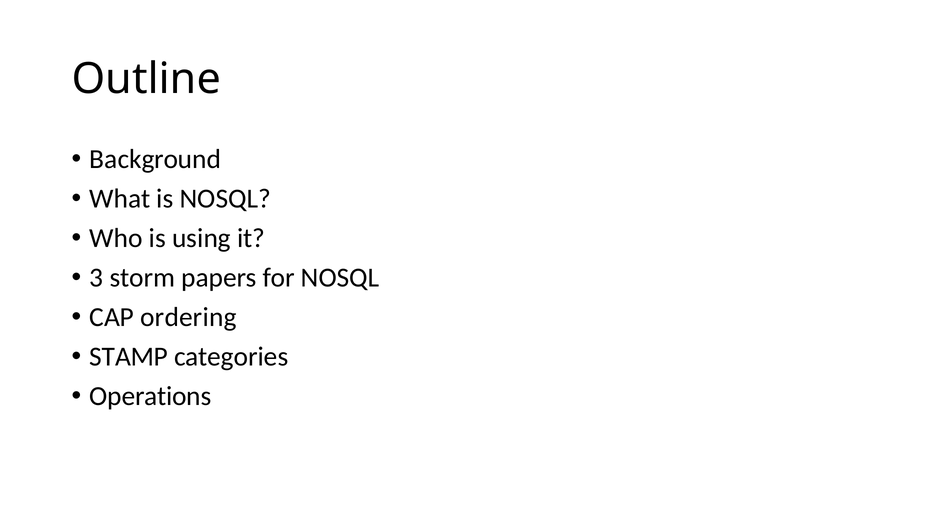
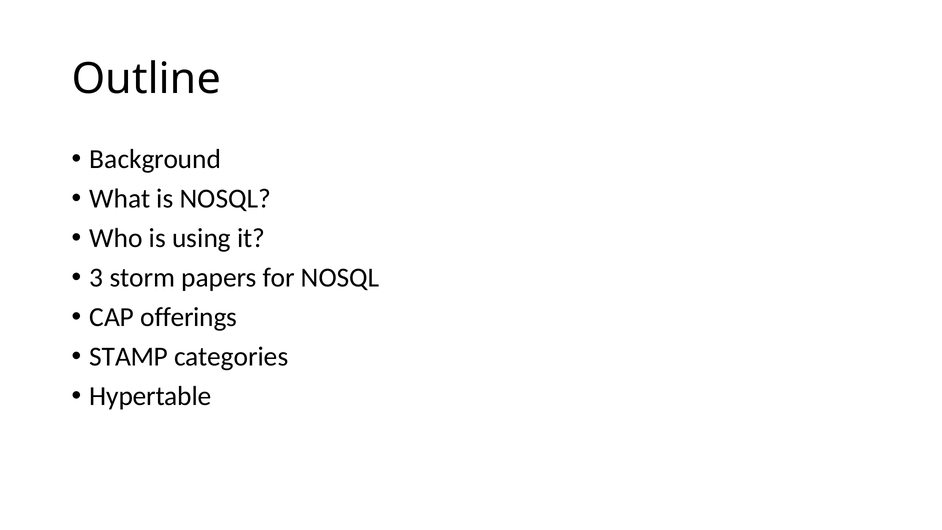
ordering: ordering -> offerings (189, 317)
Operations: Operations -> Hypertable (150, 396)
